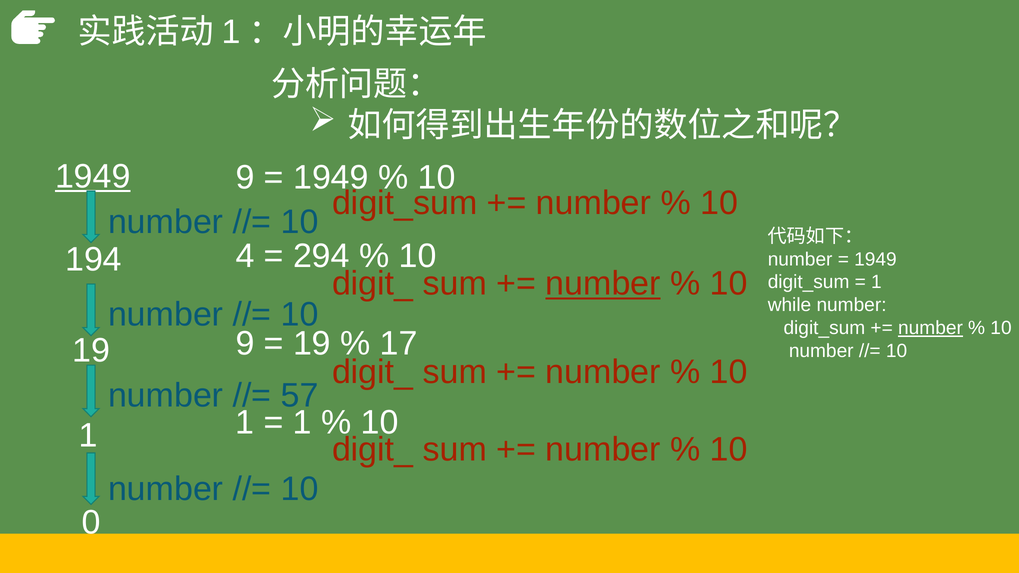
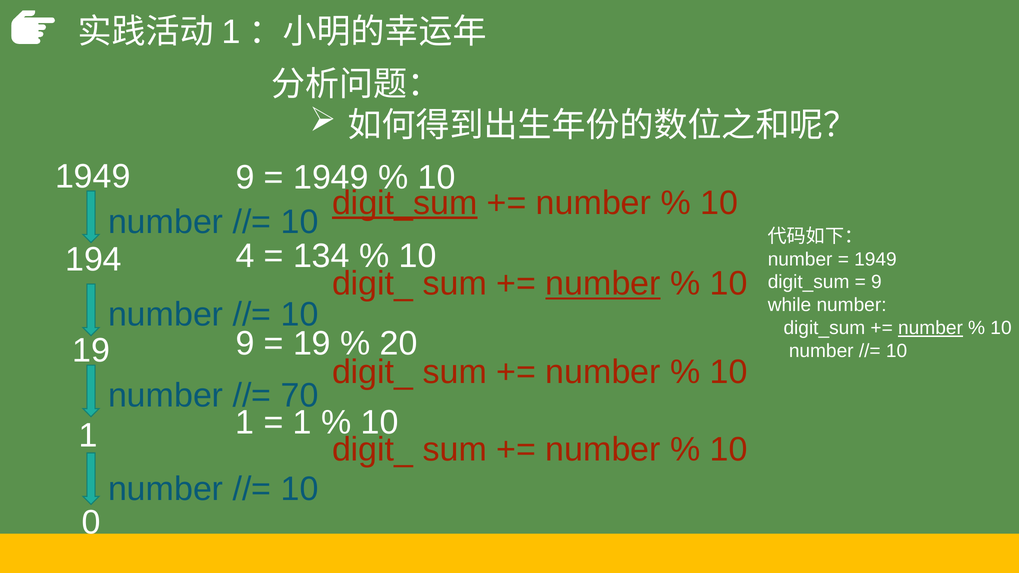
1949 underline: present -> none (93, 177)
digit_sum underline: none -> present (405, 203)
294: 294 -> 134 (321, 256)
1: 1 -> 9 (876, 282)
17: 17 -> 20 (399, 344)
57: 57 -> 70 (300, 395)
